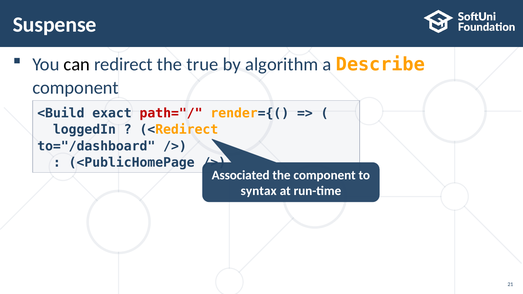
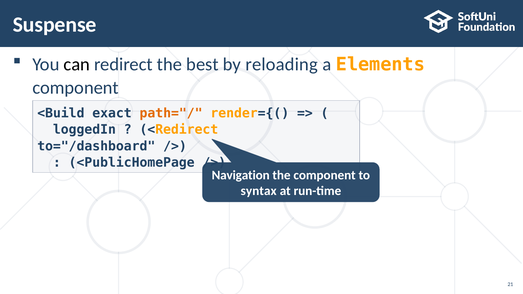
true: true -> best (202, 64)
algorithm: algorithm -> reloading (282, 64)
Describe: Describe -> Elements (380, 64)
path="/ colour: red -> orange (171, 113)
Associated: Associated -> Navigation (241, 175)
